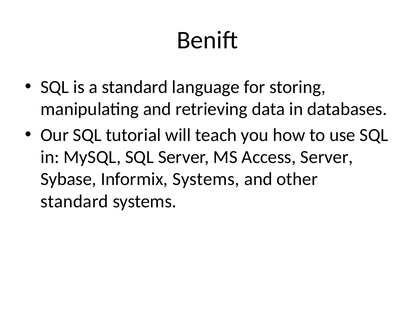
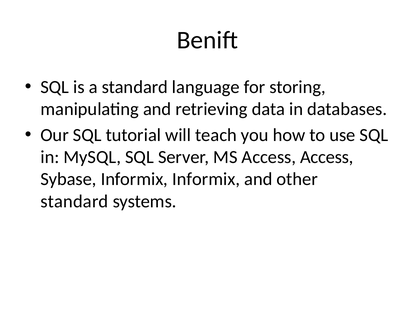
Access Server: Server -> Access (327, 157)
Informix Systems: Systems -> Informix (206, 179)
